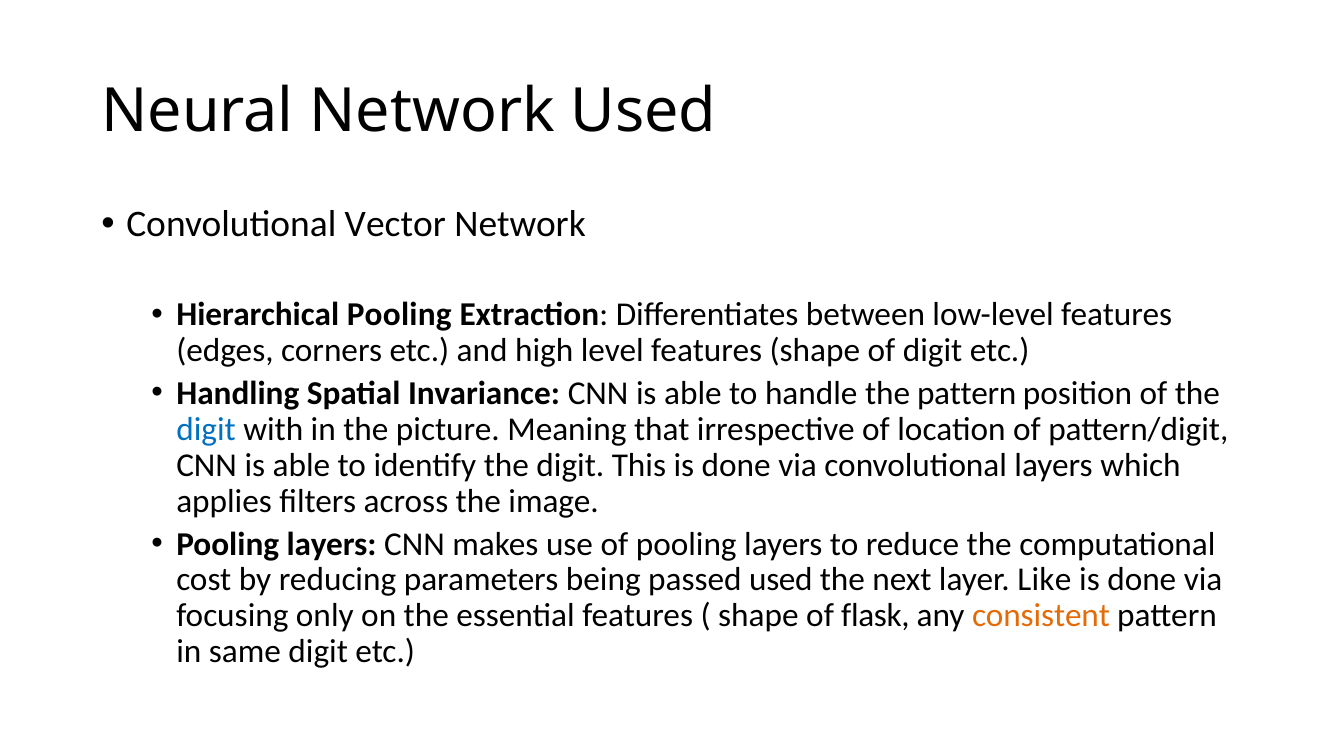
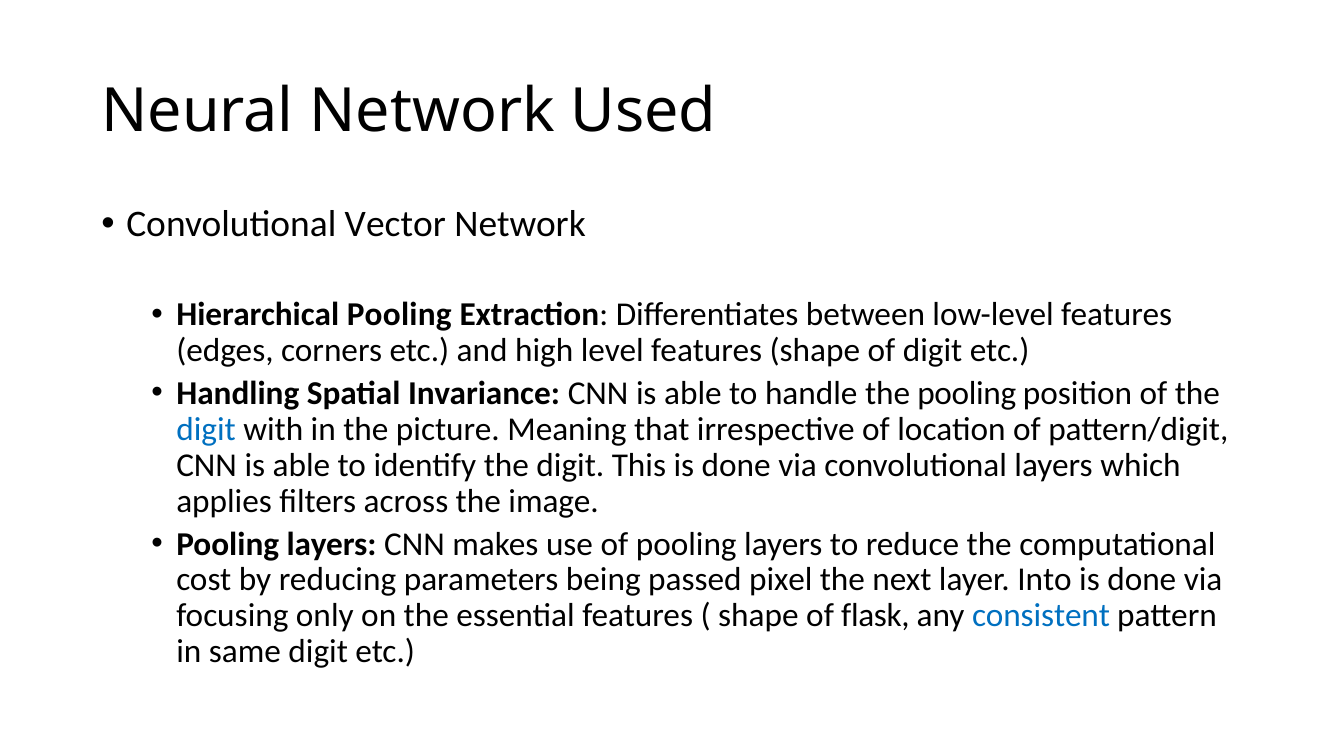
the pattern: pattern -> pooling (967, 393)
passed used: used -> pixel (781, 580)
Like: Like -> Into (1045, 580)
consistent colour: orange -> blue (1041, 616)
